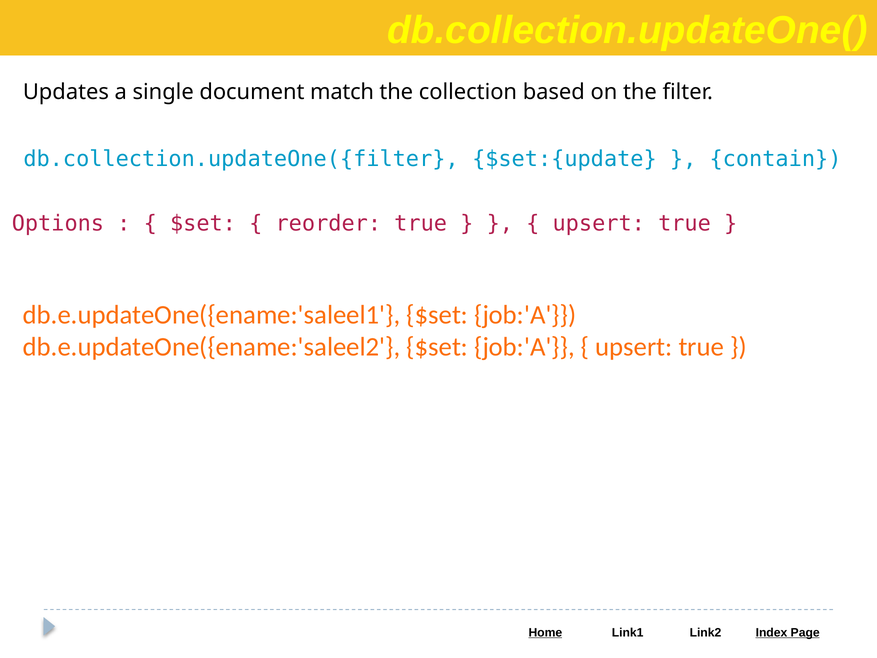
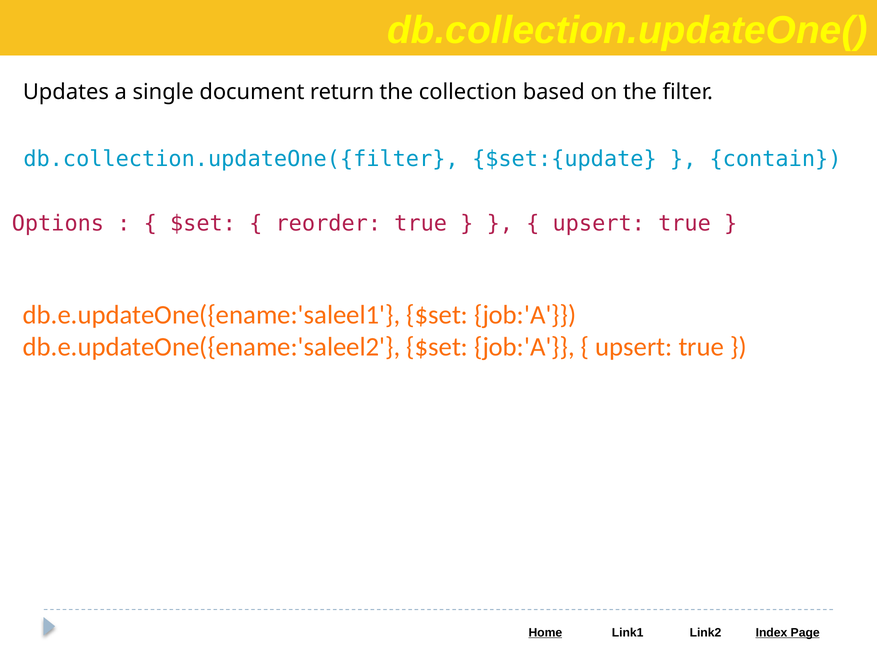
match: match -> return (342, 92)
